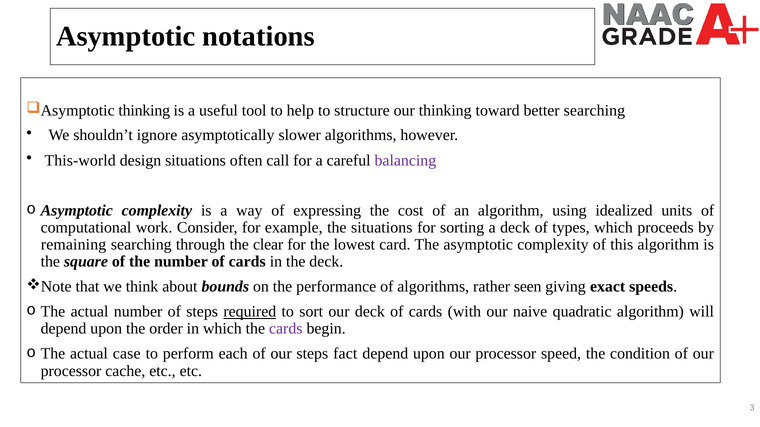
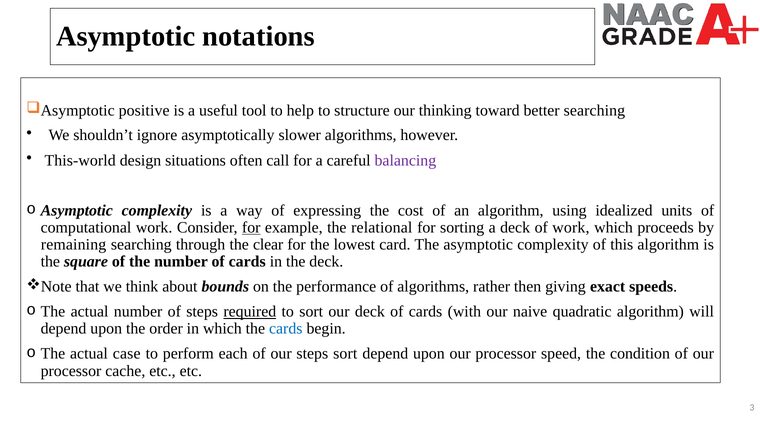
thinking: thinking -> positive (144, 111)
for underline: none -> present (251, 228)
the situations: situations -> relational (382, 228)
of types: types -> work (571, 228)
seen: seen -> then (528, 287)
cards colour: purple -> blue (286, 329)
steps fact: fact -> sort (345, 354)
